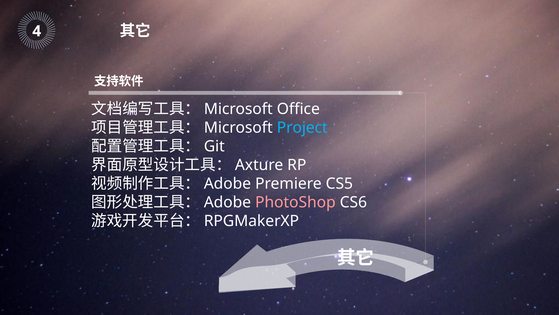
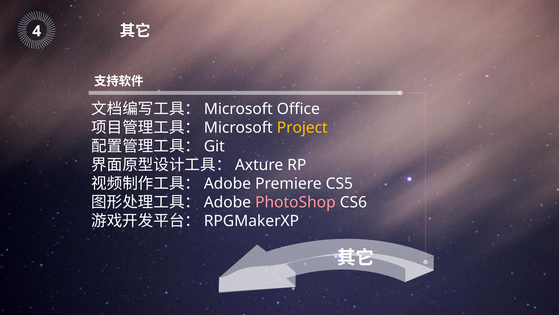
Project colour: light blue -> yellow (302, 127)
